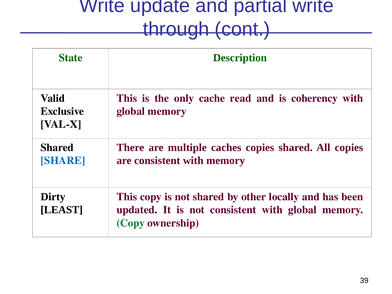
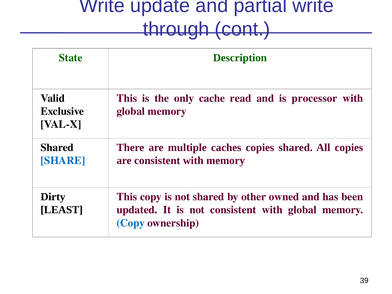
coherency: coherency -> processor (315, 98)
locally: locally -> owned (284, 197)
Copy colour: green -> blue (131, 223)
